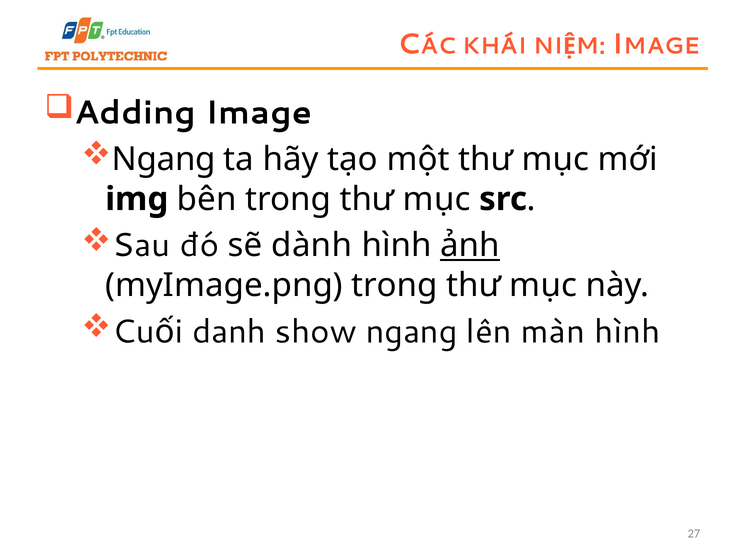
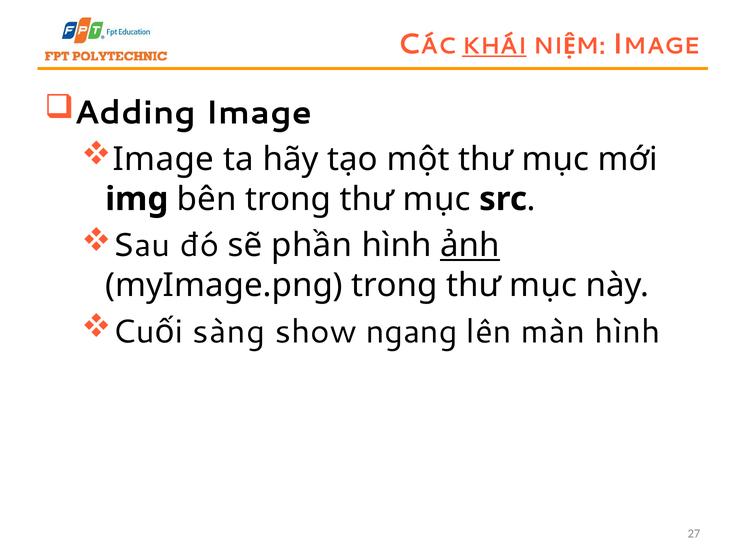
KHÁI underline: none -> present (494, 46)
Ngang: Ngang -> Image (163, 159)
dành: dành -> phần (312, 245)
danh: danh -> sàng (229, 332)
